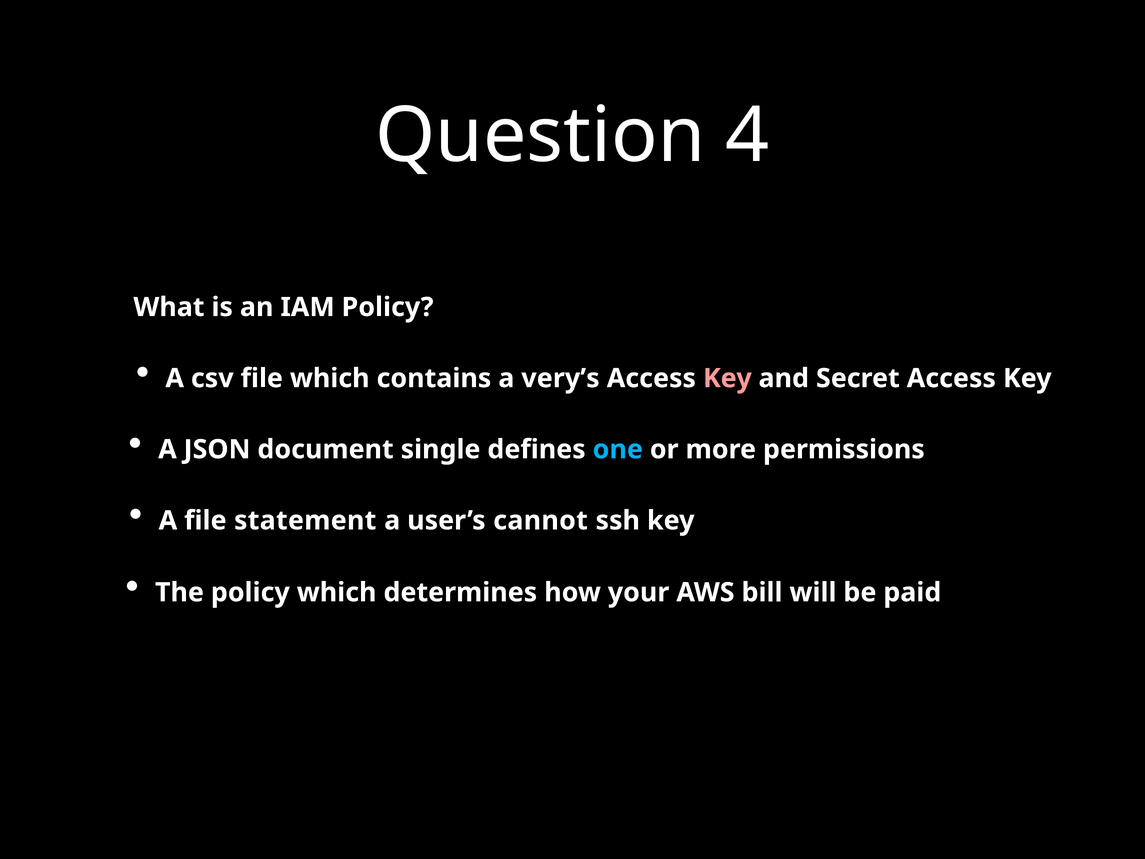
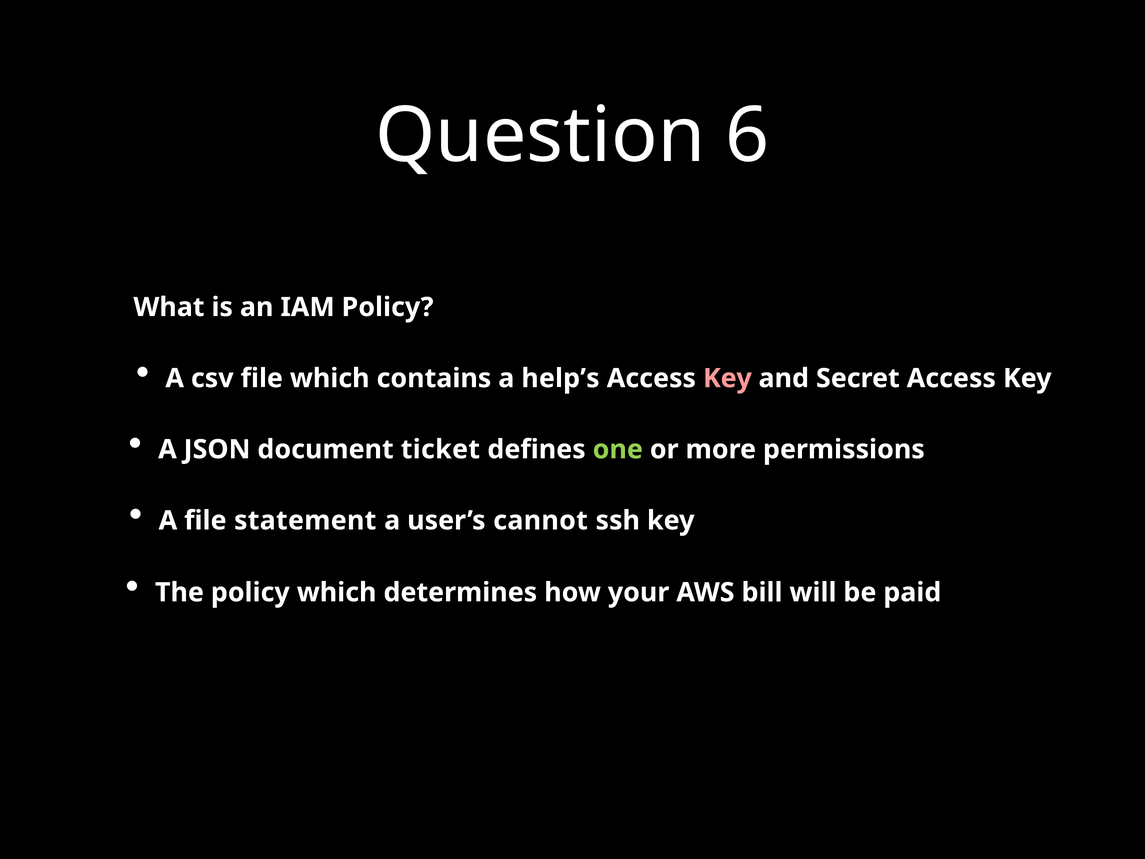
4: 4 -> 6 (747, 136)
very’s: very’s -> help’s (560, 378)
single: single -> ticket (440, 449)
one colour: light blue -> light green (618, 449)
